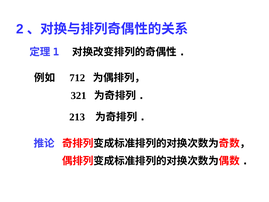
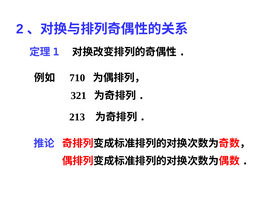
712: 712 -> 710 (77, 78)
